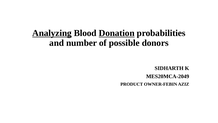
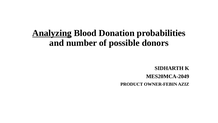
Donation underline: present -> none (117, 33)
